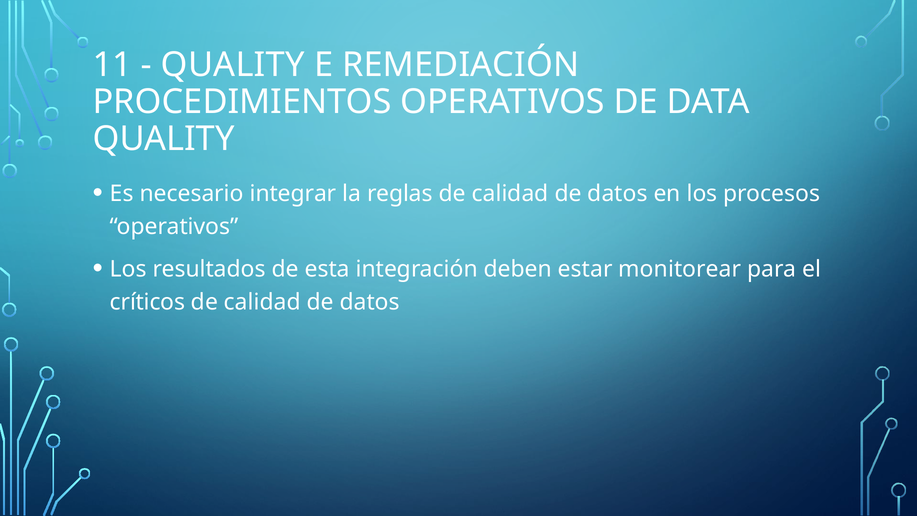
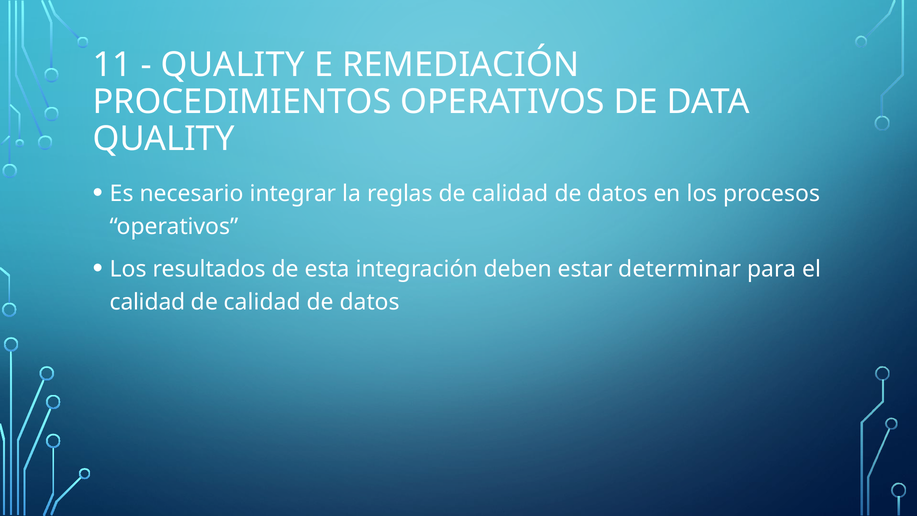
monitorear: monitorear -> determinar (680, 269)
críticos: críticos -> calidad (148, 302)
